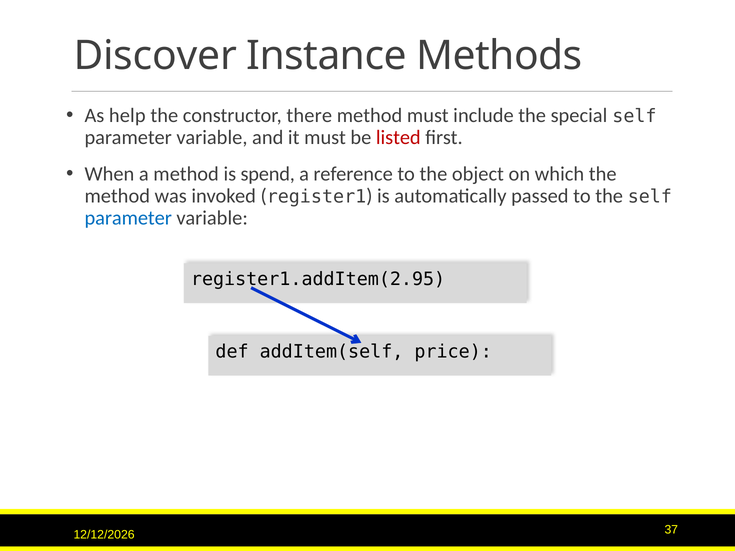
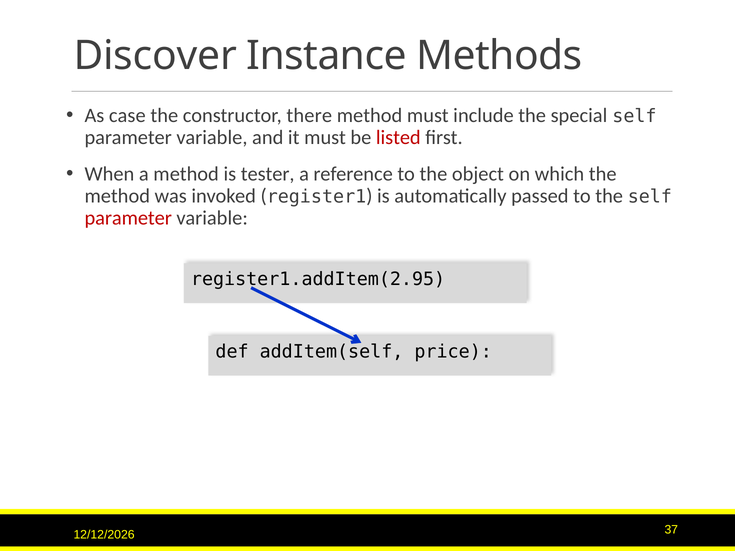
help: help -> case (127, 115)
spend: spend -> tester (268, 174)
parameter colour: blue -> red (128, 218)
